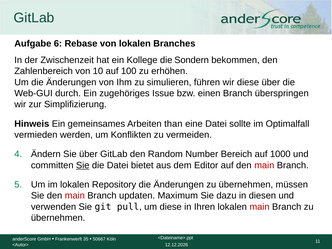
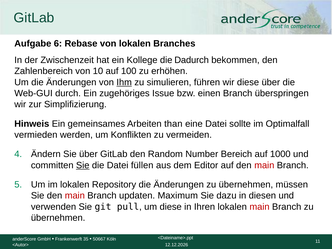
Sondern: Sondern -> Dadurch (192, 60)
Ihm underline: none -> present (124, 82)
bietet: bietet -> füllen (142, 165)
